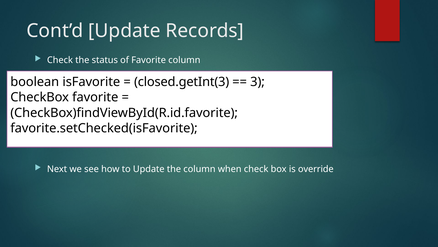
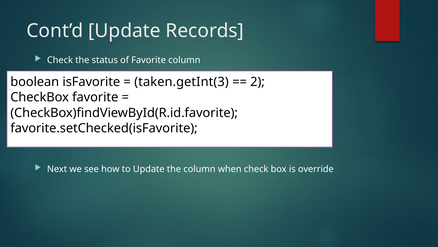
closed.getInt(3: closed.getInt(3 -> taken.getInt(3 (182, 82)
3: 3 -> 2 (257, 82)
